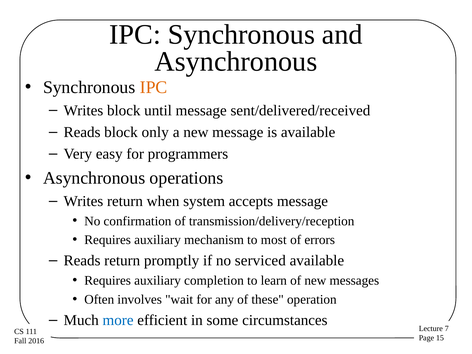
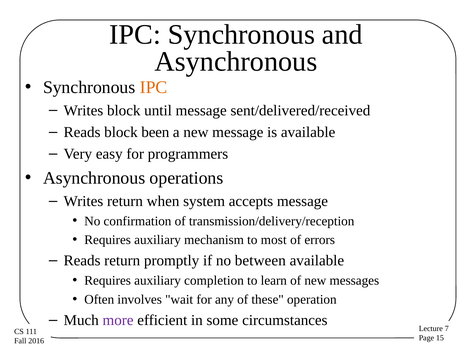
only: only -> been (155, 132)
serviced: serviced -> between (260, 261)
more colour: blue -> purple (118, 320)
